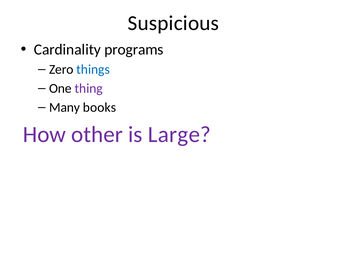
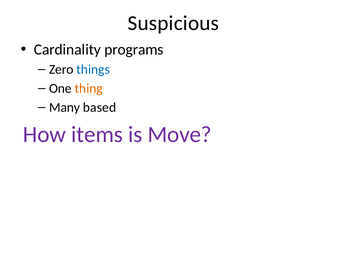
thing colour: purple -> orange (89, 88)
books: books -> based (100, 107)
other: other -> items (97, 135)
Large: Large -> Move (180, 135)
